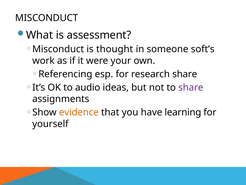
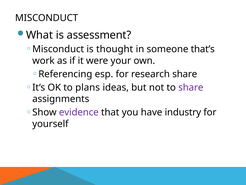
soft’s: soft’s -> that’s (203, 49)
audio: audio -> plans (88, 87)
evidence colour: orange -> purple (79, 112)
learning: learning -> industry (183, 112)
